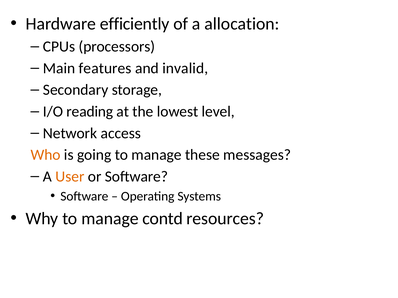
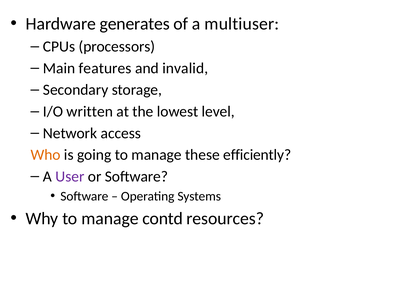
efficiently: efficiently -> generates (135, 24)
allocation: allocation -> multiuser (242, 24)
reading: reading -> written (90, 112)
messages: messages -> efficiently (257, 155)
User colour: orange -> purple (70, 177)
